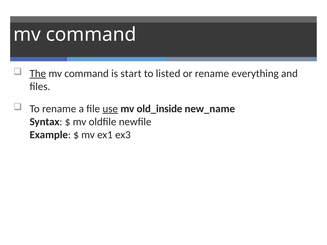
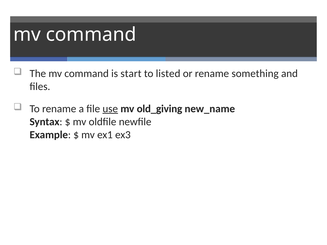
The underline: present -> none (38, 74)
everything: everything -> something (255, 74)
old_inside: old_inside -> old_giving (160, 109)
